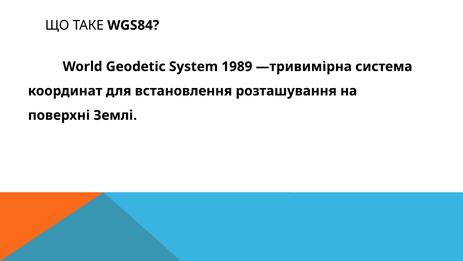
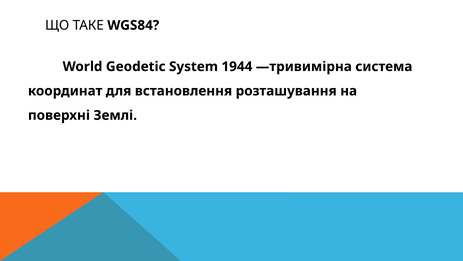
1989: 1989 -> 1944 (237, 66)
